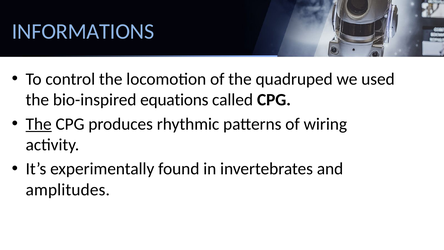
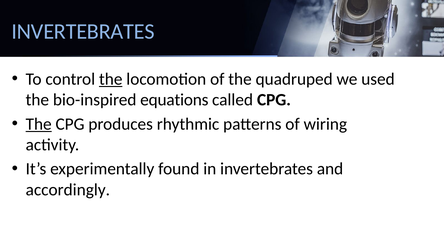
INFORMATIONS: INFORMATIONS -> INVERTEBRATES (83, 31)
the underline: none -> present (111, 79)
amplitudes: amplitudes -> accordingly (68, 189)
